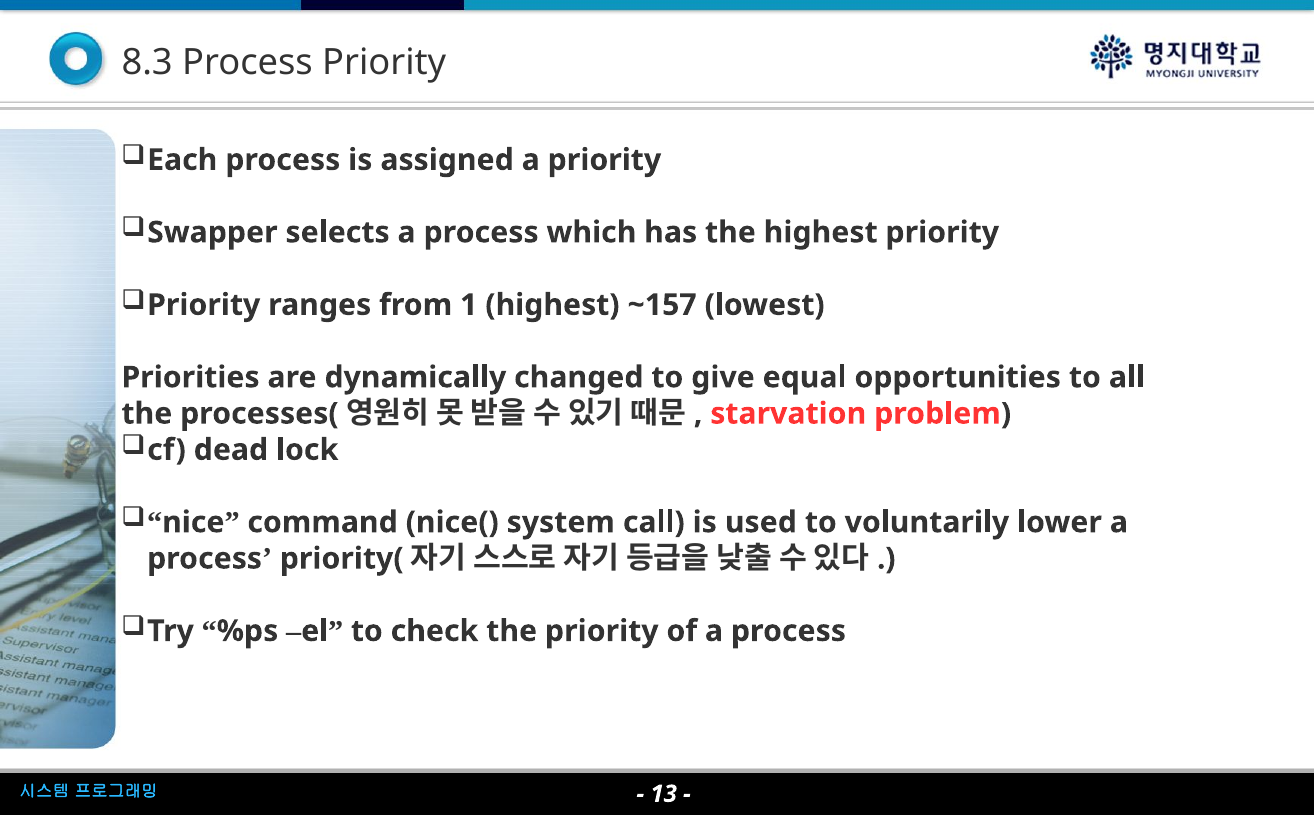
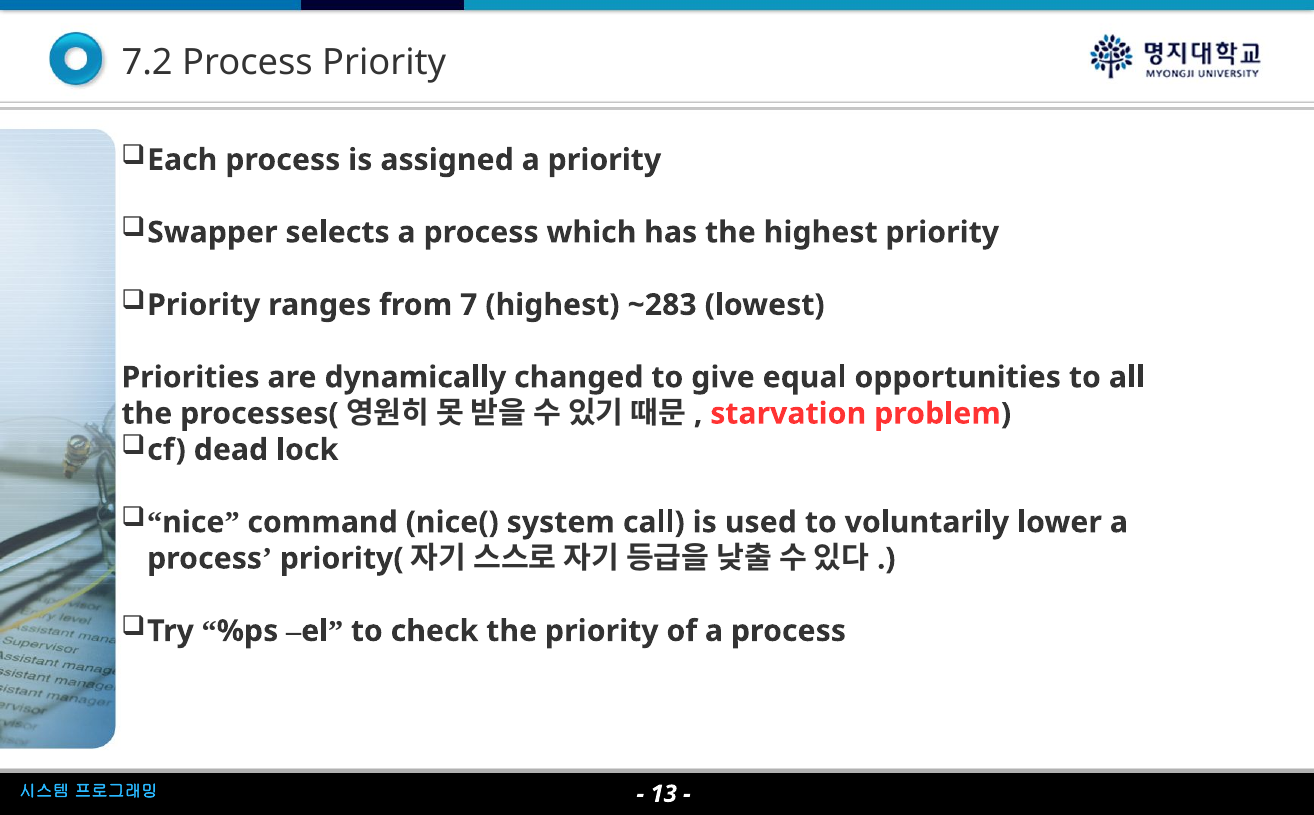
8.3: 8.3 -> 7.2 (147, 63)
1: 1 -> 7 (469, 305)
~157: ~157 -> ~283 (662, 305)
